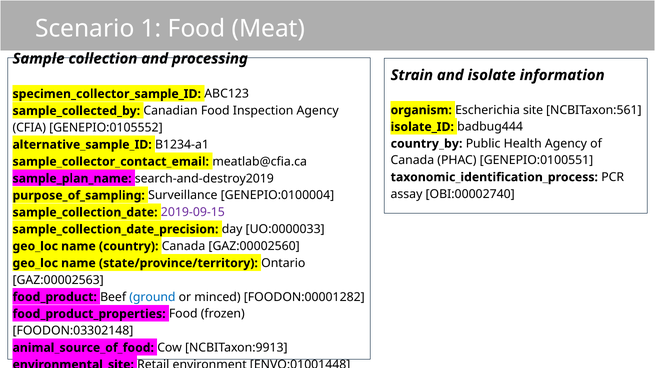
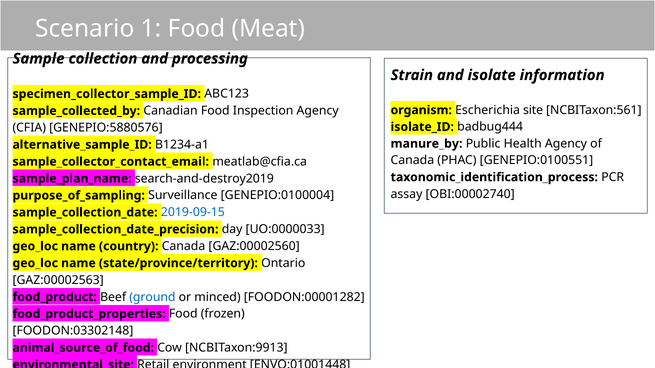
GENEPIO:0105552: GENEPIO:0105552 -> GENEPIO:5880576 (106, 128)
country_by: country_by -> manure_by (427, 144)
2019-09-15 colour: purple -> blue (193, 213)
